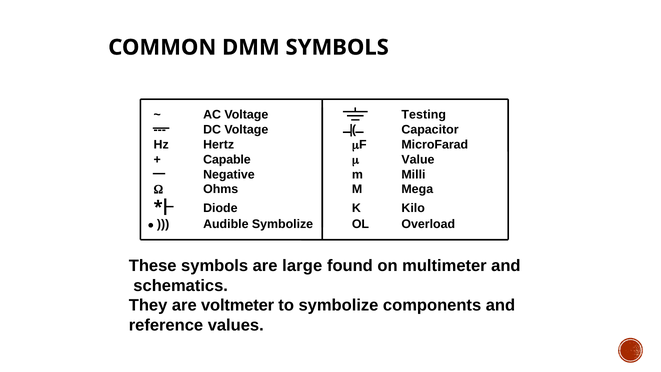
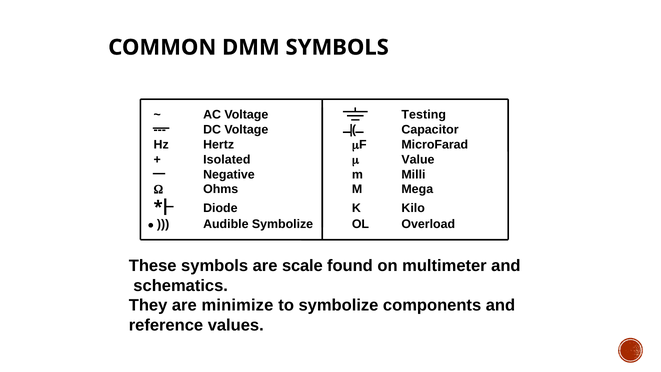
Capable: Capable -> Isolated (227, 159)
large: large -> scale (302, 266)
voltmeter: voltmeter -> minimize (237, 305)
